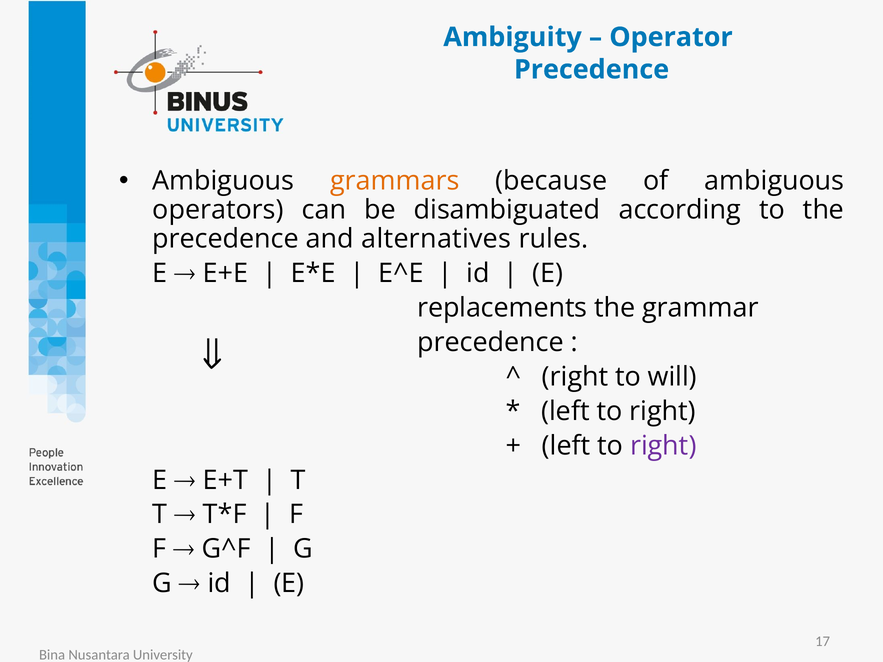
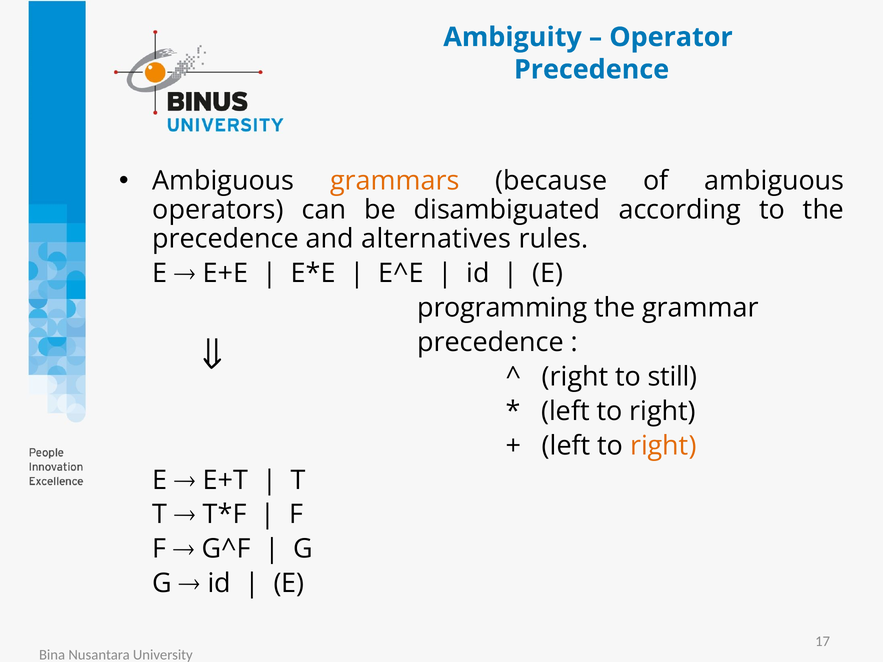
replacements: replacements -> programming (502, 308)
will: will -> still (672, 377)
right colour: purple -> orange (663, 446)
